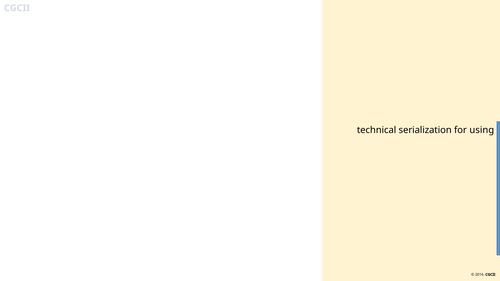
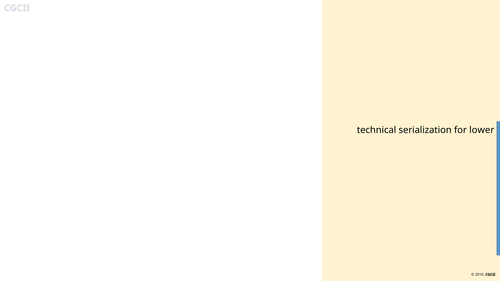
using: using -> lower (482, 130)
